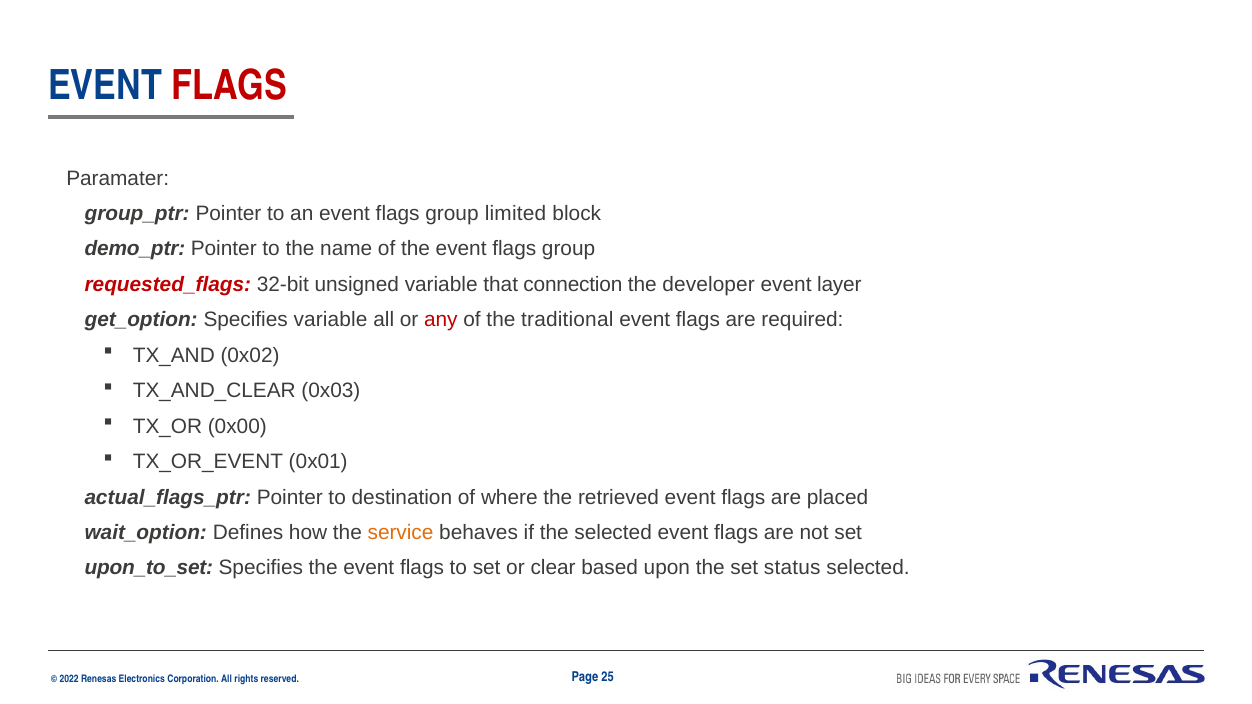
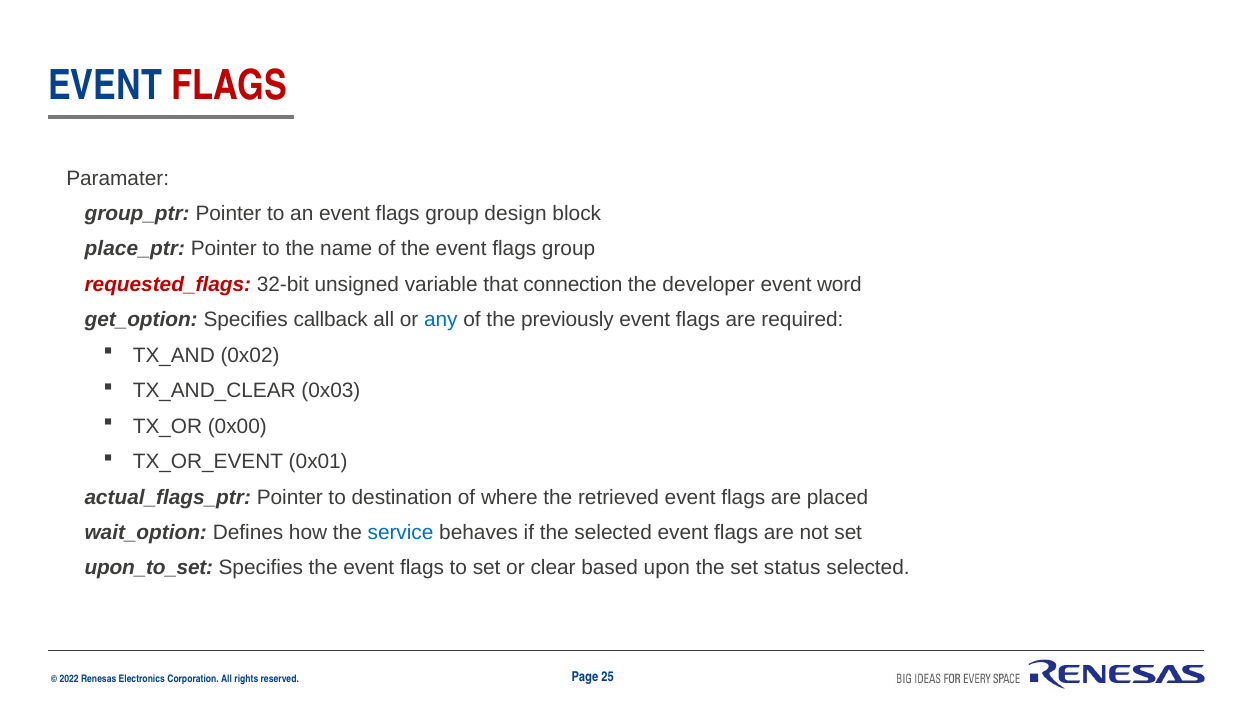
limited: limited -> design (516, 214)
demo_ptr: demo_ptr -> place_ptr (135, 249)
layer: layer -> word (839, 285)
Specifies variable: variable -> callback (331, 320)
any colour: red -> blue (441, 320)
traditional: traditional -> previously (567, 320)
service colour: orange -> blue (401, 533)
